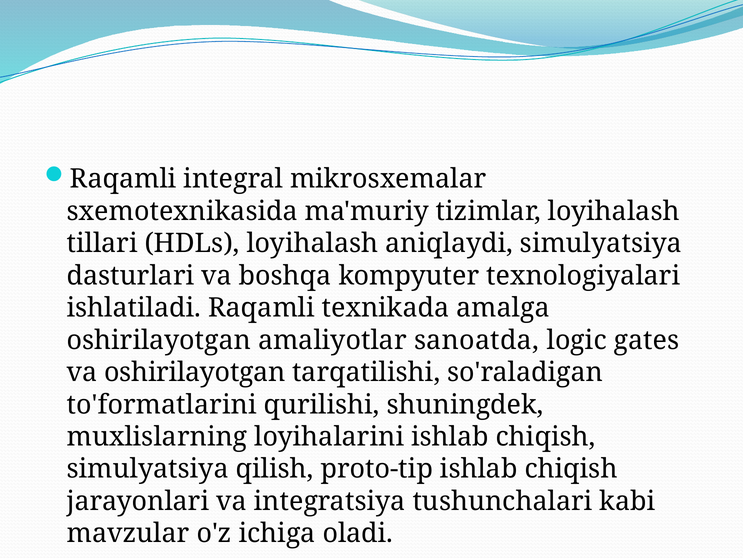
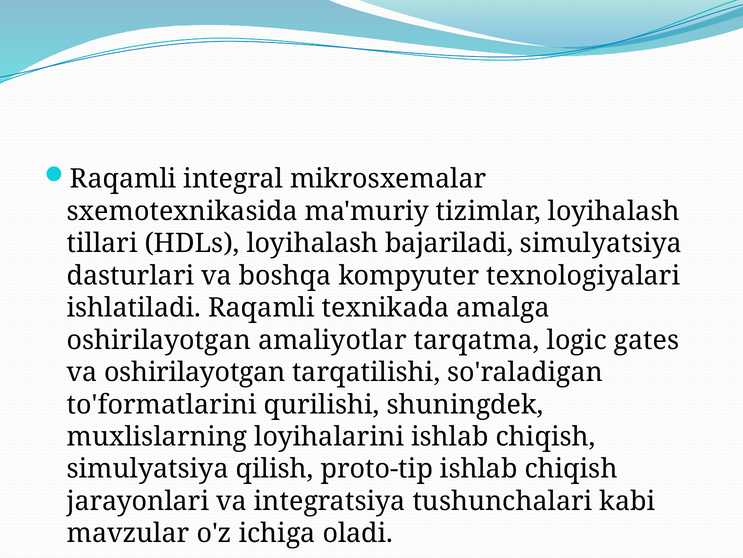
aniqlaydi: aniqlaydi -> bajariladi (449, 243)
sanoatda: sanoatda -> tarqatma (477, 340)
